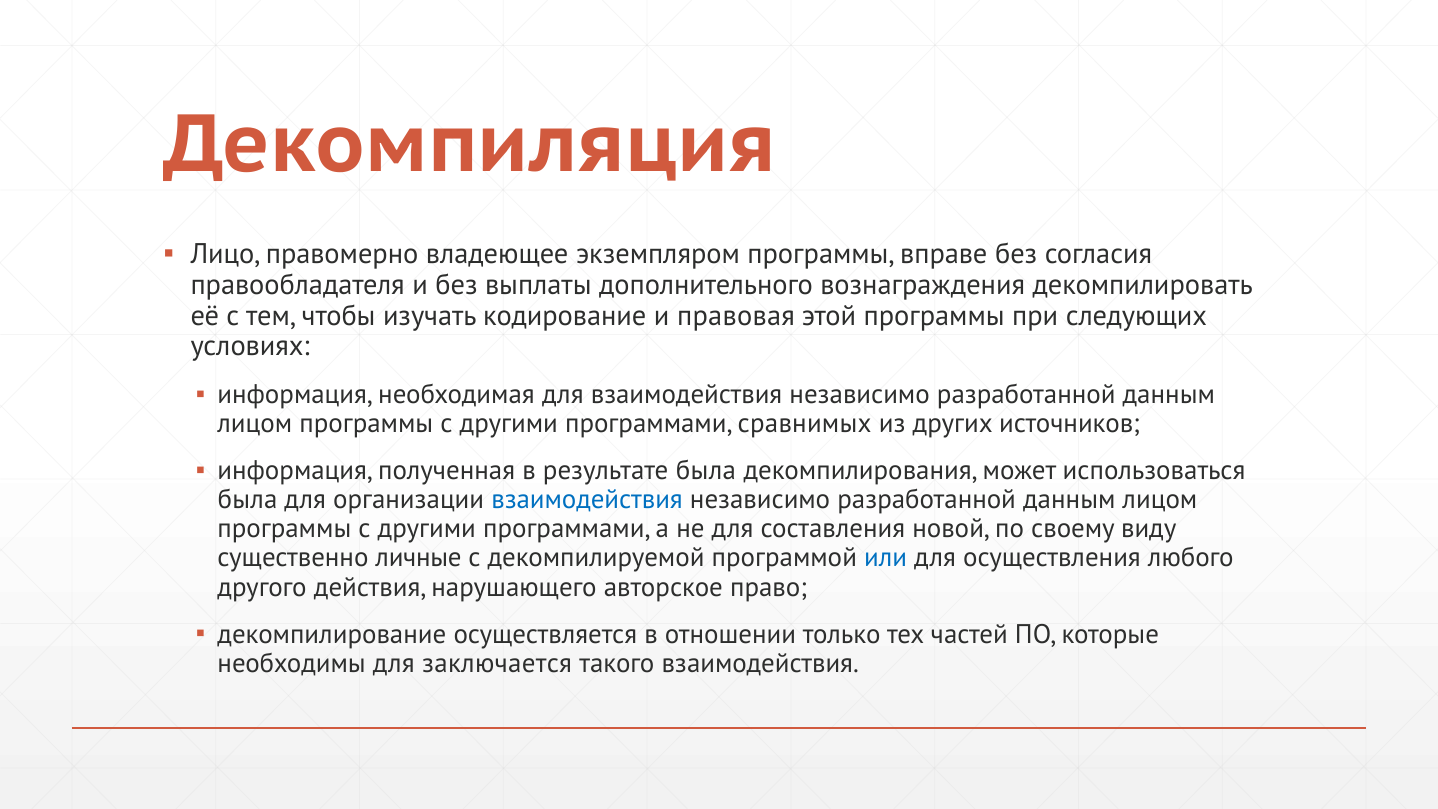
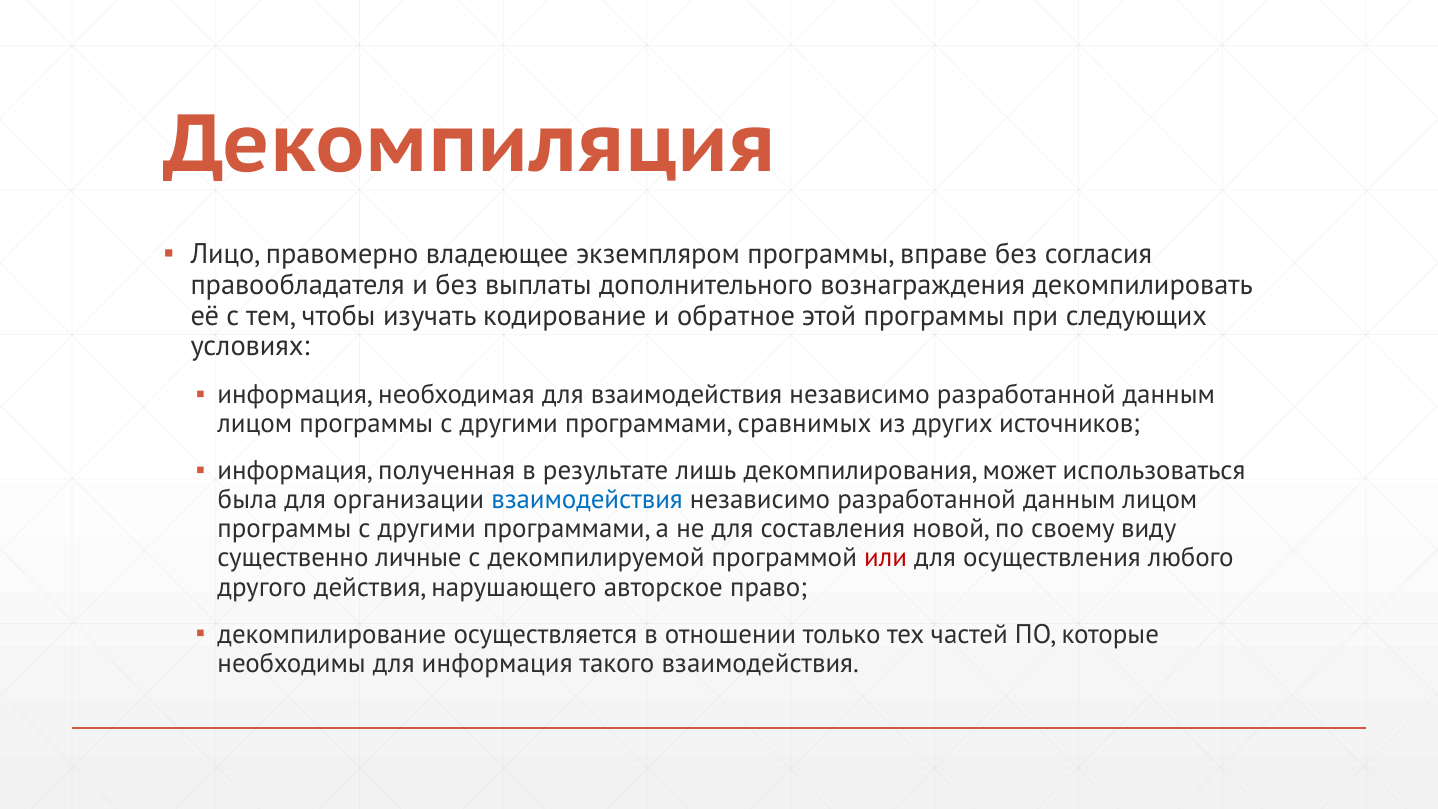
правовая: правовая -> обратное (736, 316)
результате была: была -> лишь (706, 471)
или colour: blue -> red (886, 558)
для заключается: заключается -> информация (497, 663)
